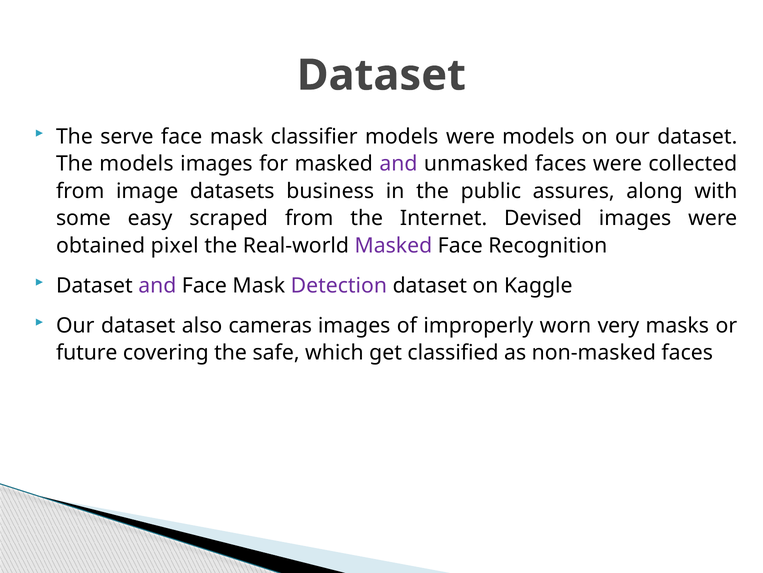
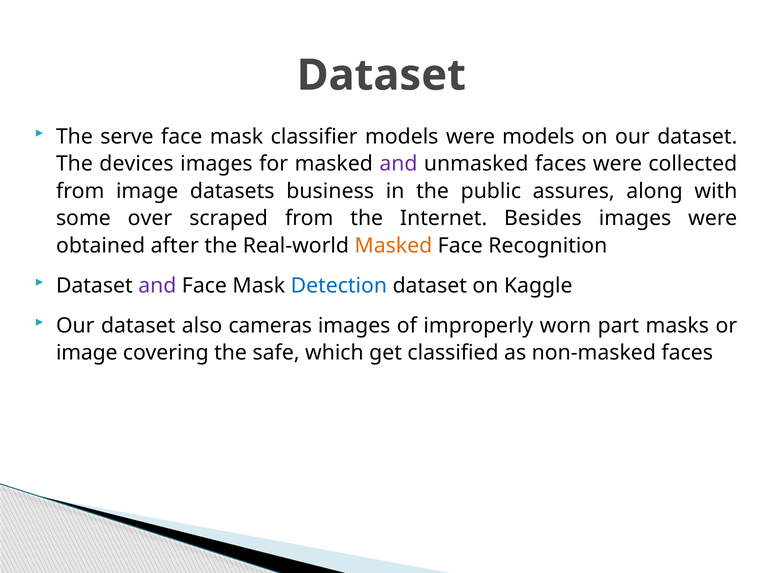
The models: models -> devices (136, 164)
easy: easy -> over (150, 218)
Devised: Devised -> Besides (543, 218)
pixel: pixel -> after (175, 245)
Masked colour: purple -> orange (393, 245)
Detection colour: purple -> blue (339, 285)
very: very -> part (618, 325)
future: future -> image (87, 352)
